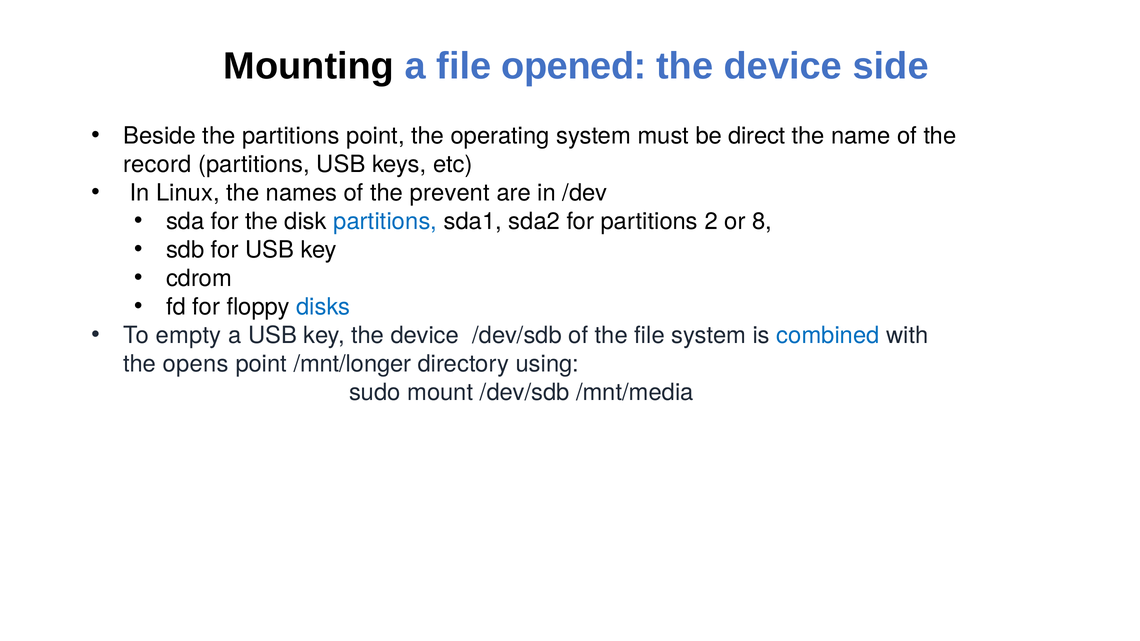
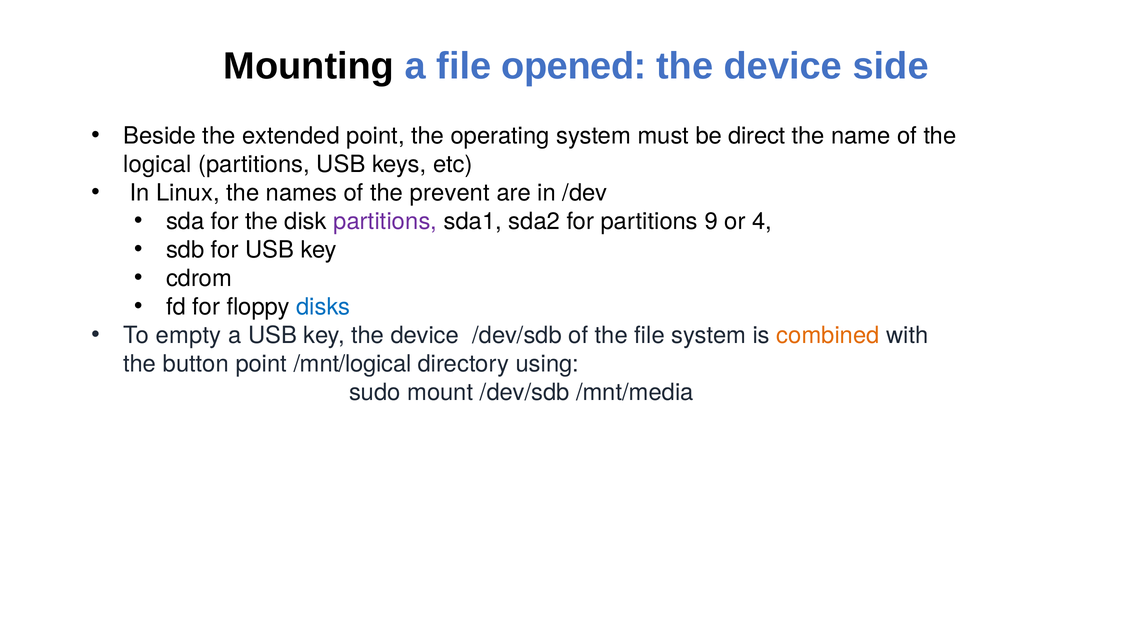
the partitions: partitions -> extended (291, 136)
record: record -> logical (157, 164)
partitions colour: blue -> purple (385, 221)
2: 2 -> 9 (711, 221)
8: 8 -> 4 (762, 221)
combined colour: blue -> orange (828, 335)
opens: opens -> button (196, 364)
/mnt/longer: /mnt/longer -> /mnt/logical (352, 364)
